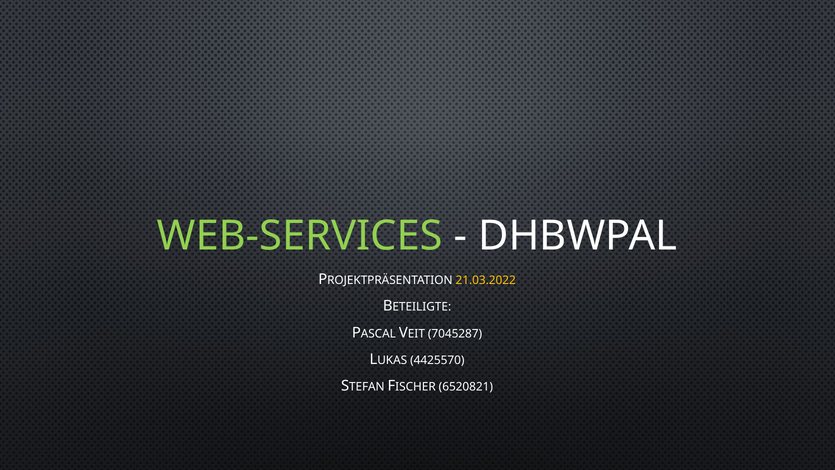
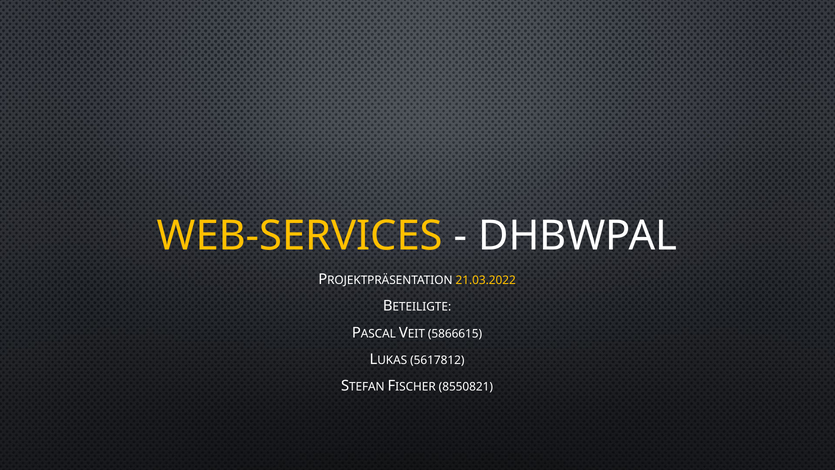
WEB-SERVICES colour: light green -> yellow (300, 236)
7045287: 7045287 -> 5866615 (455, 333)
4425570: 4425570 -> 5617812 (437, 360)
6520821: 6520821 -> 8550821 (466, 387)
